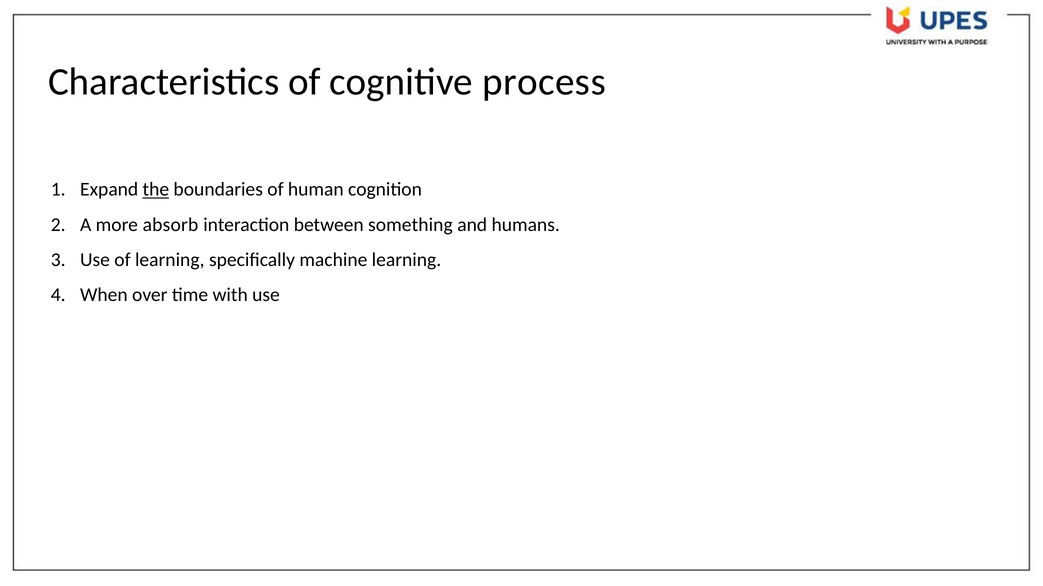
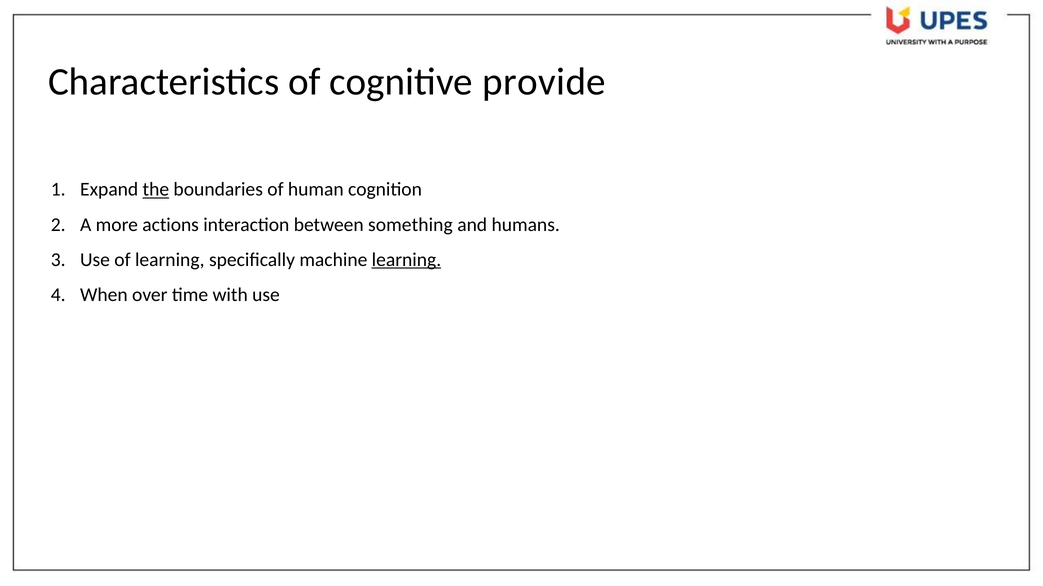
process: process -> provide (544, 82)
absorb: absorb -> actions (171, 225)
learning underline: none -> present (406, 260)
